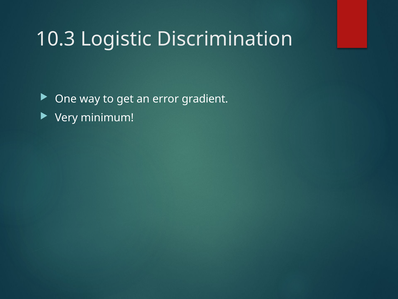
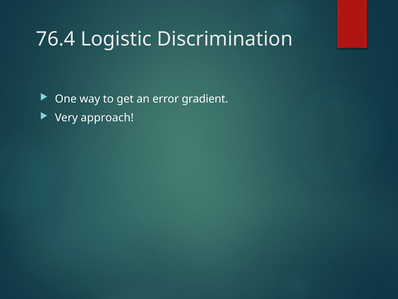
10.3: 10.3 -> 76.4 (56, 39)
minimum: minimum -> approach (107, 118)
